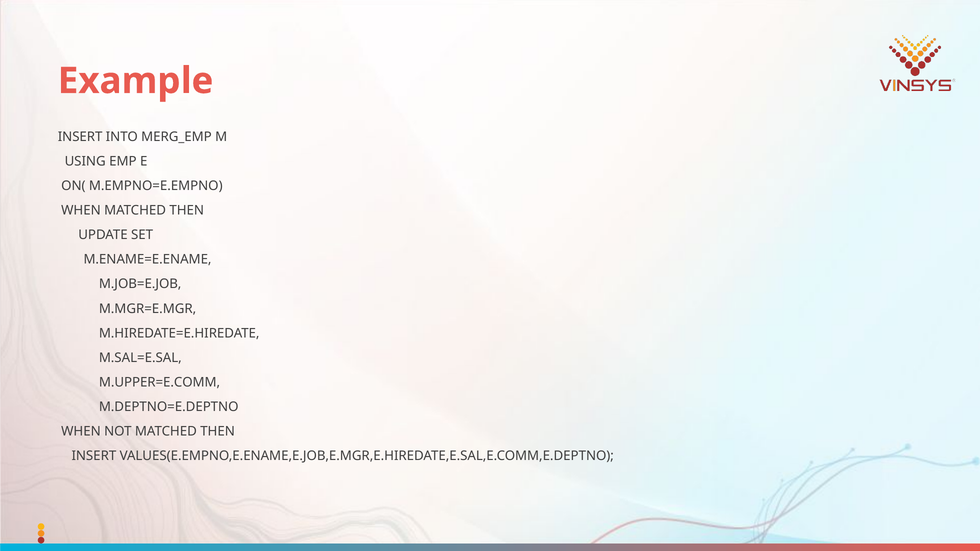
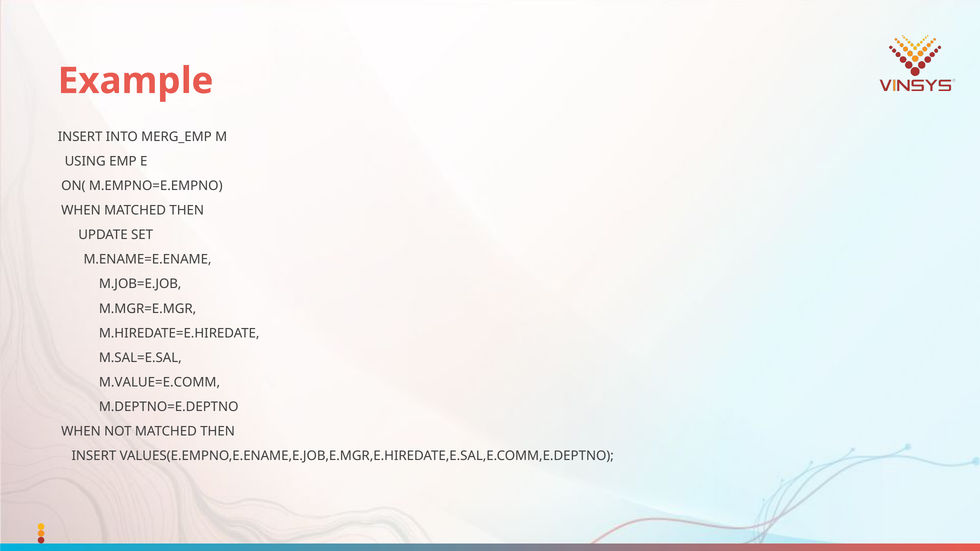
M.UPPER=E.COMM: M.UPPER=E.COMM -> M.VALUE=E.COMM (159, 382)
